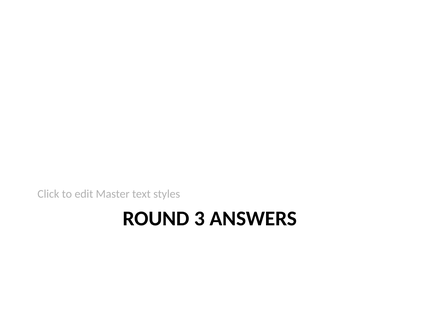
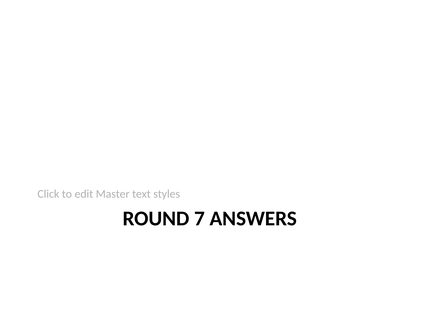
3: 3 -> 7 (199, 219)
